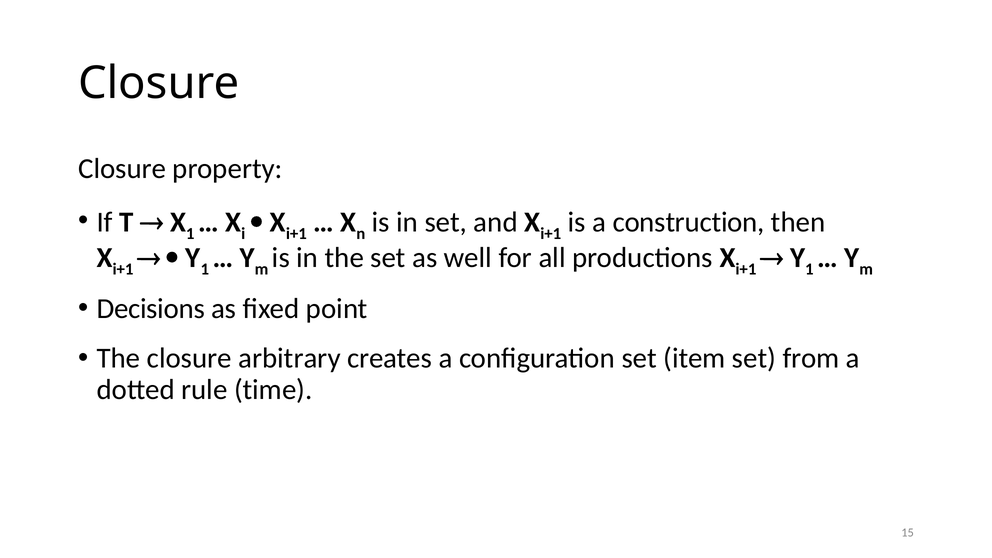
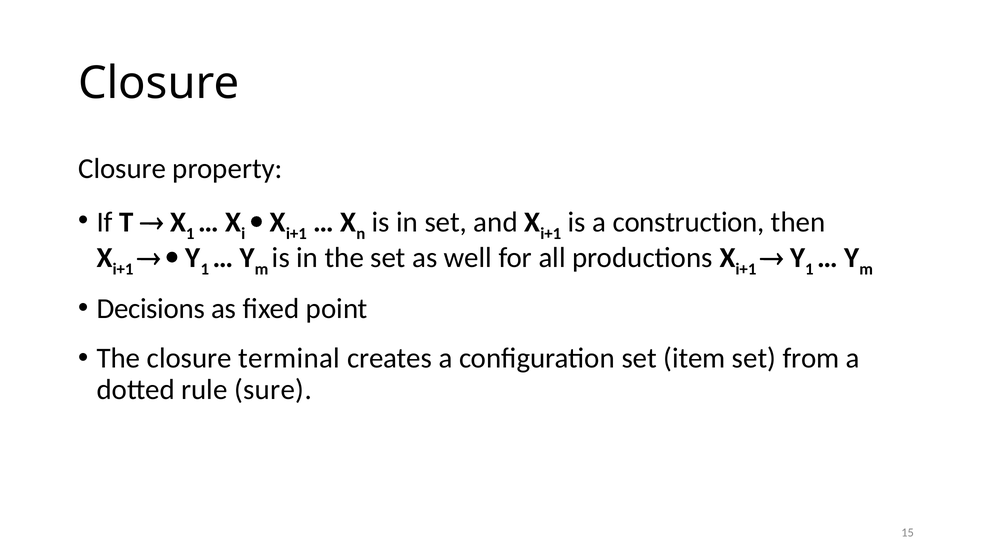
arbitrary: arbitrary -> terminal (289, 358)
time: time -> sure (273, 390)
